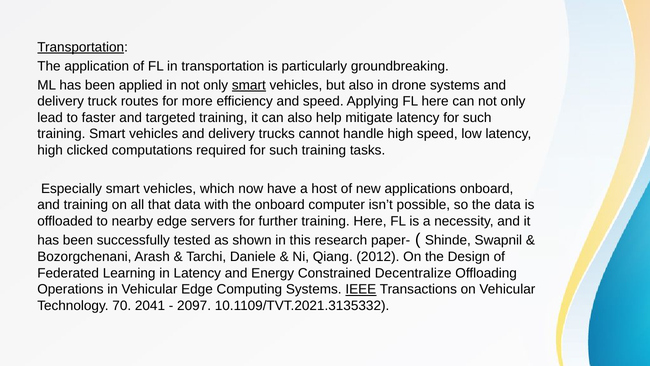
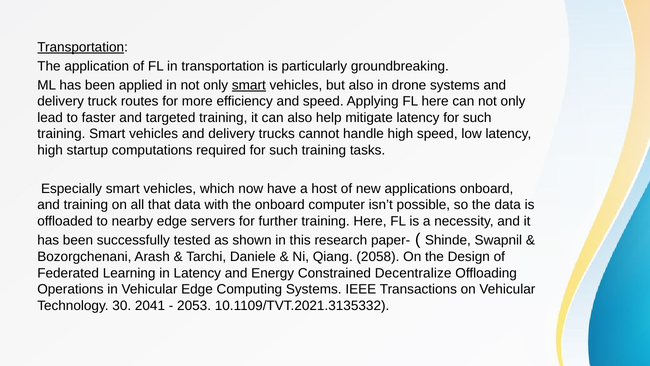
clicked: clicked -> startup (87, 150)
2012: 2012 -> 2058 (378, 257)
IEEE underline: present -> none (361, 289)
70: 70 -> 30 (122, 305)
2097: 2097 -> 2053 (194, 305)
